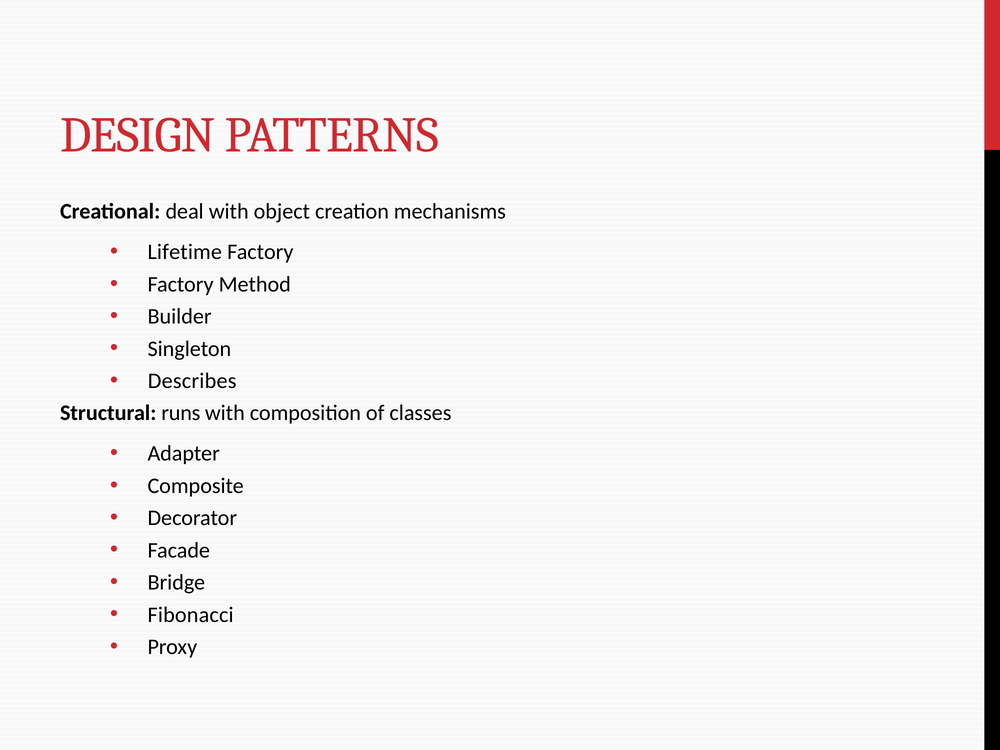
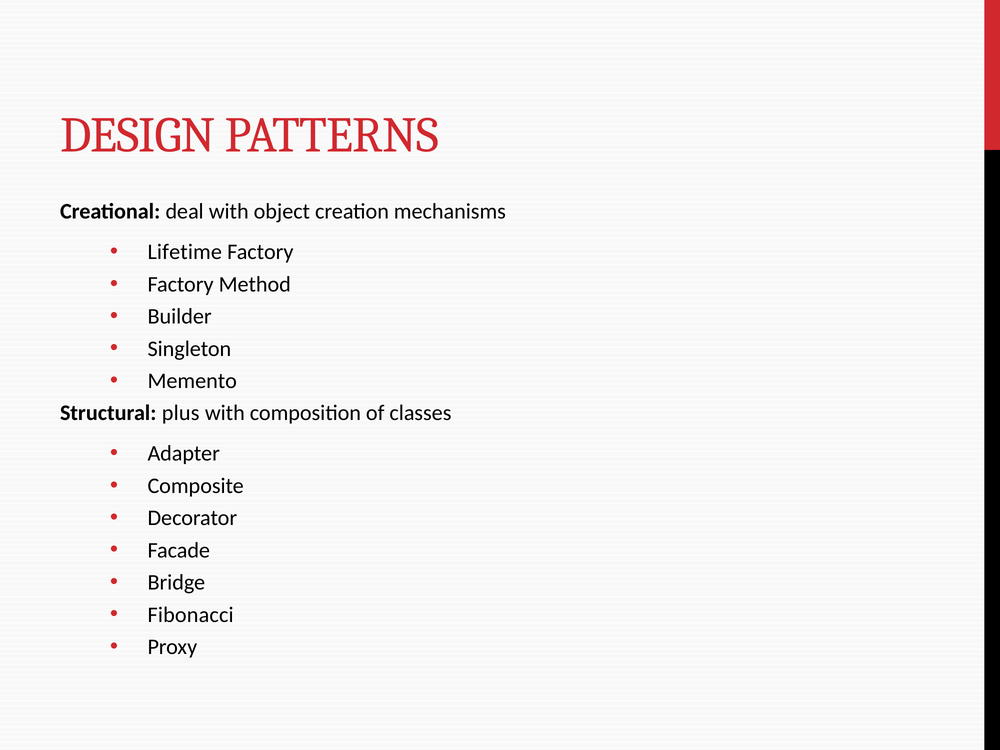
Describes: Describes -> Memento (192, 381)
runs: runs -> plus (181, 413)
